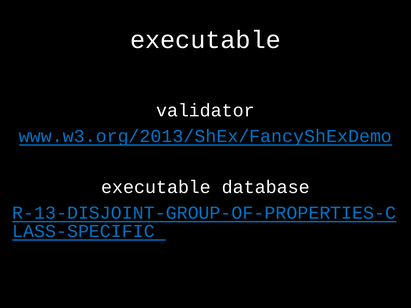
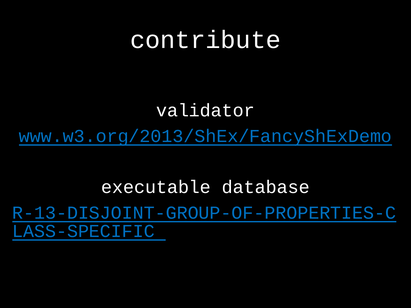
executable: executable -> contribute (205, 40)
